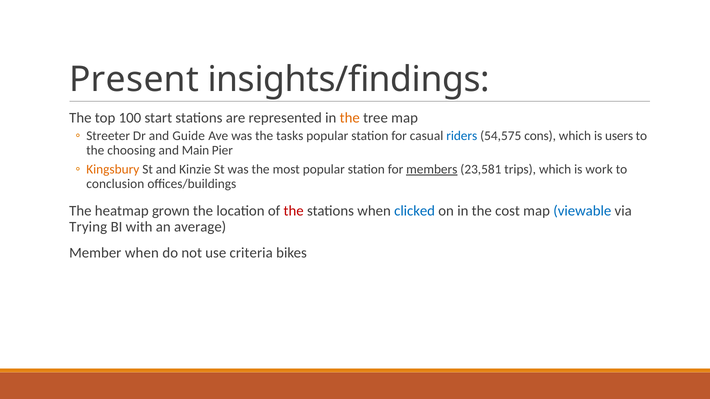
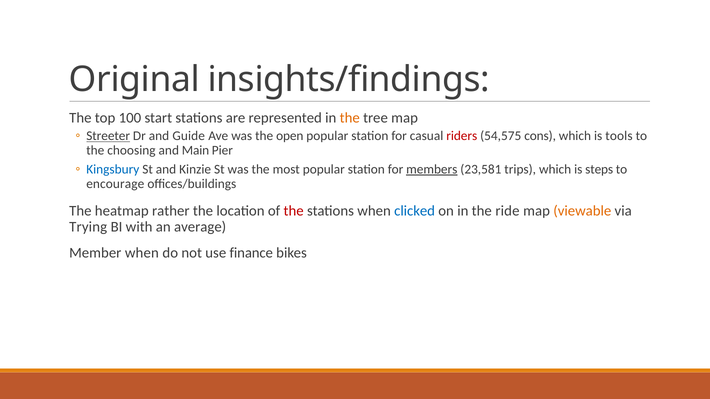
Present: Present -> Original (134, 80)
Streeter underline: none -> present (108, 136)
tasks: tasks -> open (290, 136)
riders colour: blue -> red (462, 136)
users: users -> tools (619, 136)
Kingsbury colour: orange -> blue (113, 169)
work: work -> steps (599, 169)
conclusion: conclusion -> encourage (115, 184)
grown: grown -> rather (171, 211)
cost: cost -> ride (507, 211)
viewable colour: blue -> orange (582, 211)
criteria: criteria -> finance (251, 253)
